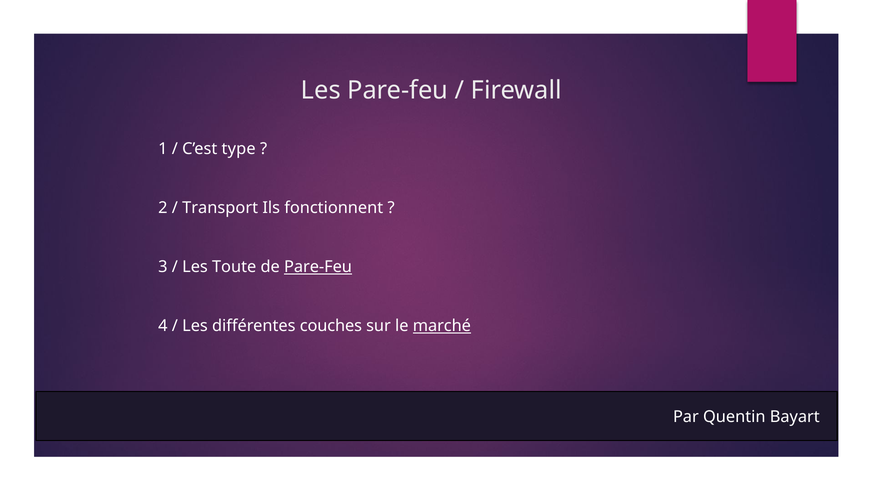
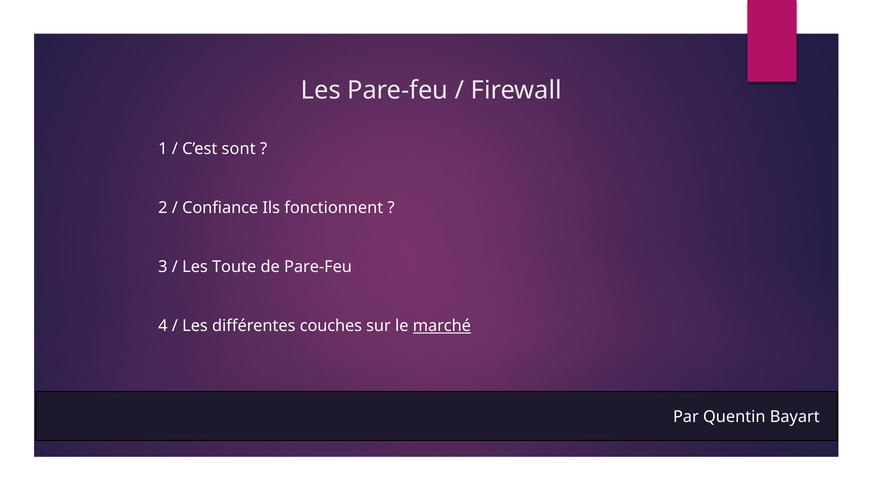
type: type -> sont (239, 149)
Transport: Transport -> Confiance (220, 208)
Pare-Feu underline: present -> none (318, 267)
